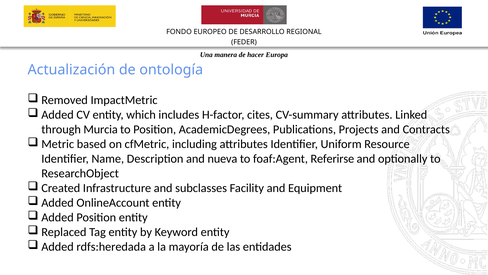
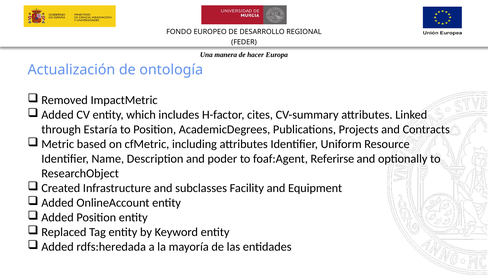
Murcia: Murcia -> Estaría (101, 129)
nueva: nueva -> poder (222, 159)
